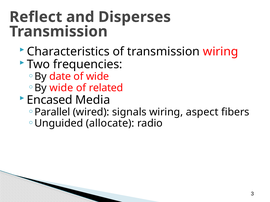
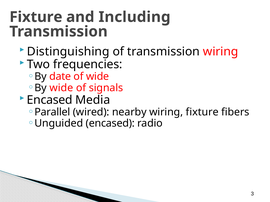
Reflect: Reflect -> Fixture (36, 17)
Disperses: Disperses -> Including (135, 17)
Characteristics: Characteristics -> Distinguishing (68, 52)
related: related -> signals (106, 88)
signals: signals -> nearby (129, 112)
wiring aspect: aspect -> fixture (202, 112)
Unguided allocate: allocate -> encased (110, 124)
